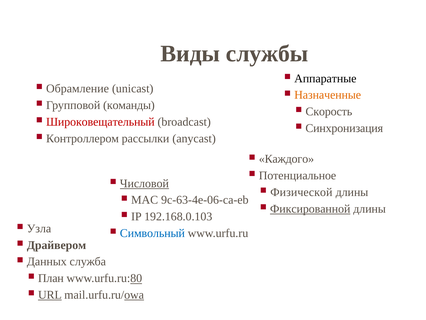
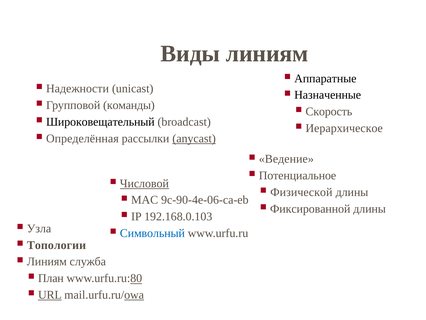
Виды службы: службы -> линиям (267, 53)
Обрамление: Обрамление -> Надежности (78, 89)
Назначенные colour: orange -> black (328, 95)
Широковещательный colour: red -> black (100, 122)
Синхронизация: Синхронизация -> Иерархическое (344, 128)
Контроллером: Контроллером -> Определённая (82, 138)
anycast underline: none -> present (194, 138)
Каждого: Каждого -> Ведение (286, 159)
9c-63-4e-06-ca-eb: 9c-63-4e-06-ca-eb -> 9c-90-4e-06-ca-eb (205, 200)
Фиксированной underline: present -> none (310, 209)
Драйвером: Драйвером -> Топологии (56, 245)
Данных: Данных -> Линиям (47, 261)
